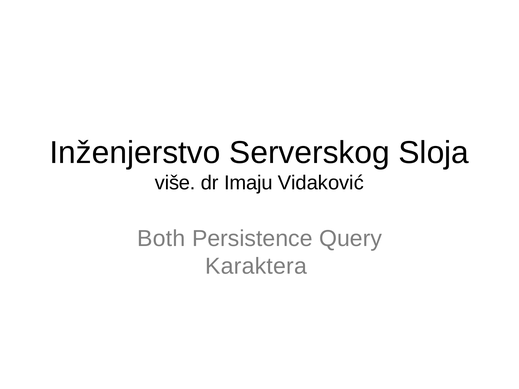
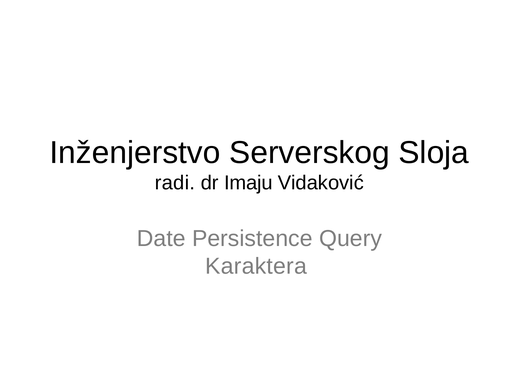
više: više -> radi (175, 183)
Both: Both -> Date (161, 239)
